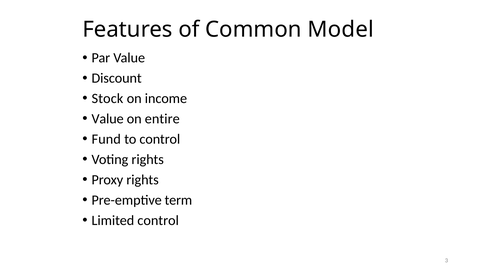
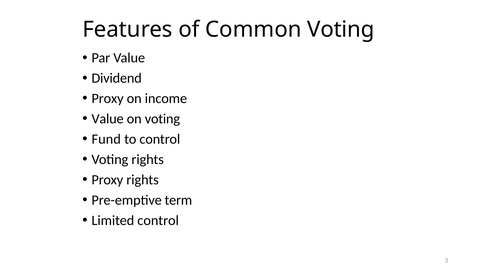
Common Model: Model -> Voting (341, 30)
Discount: Discount -> Dividend (117, 78)
Stock: Stock -> Proxy (108, 98)
on entire: entire -> voting (162, 119)
